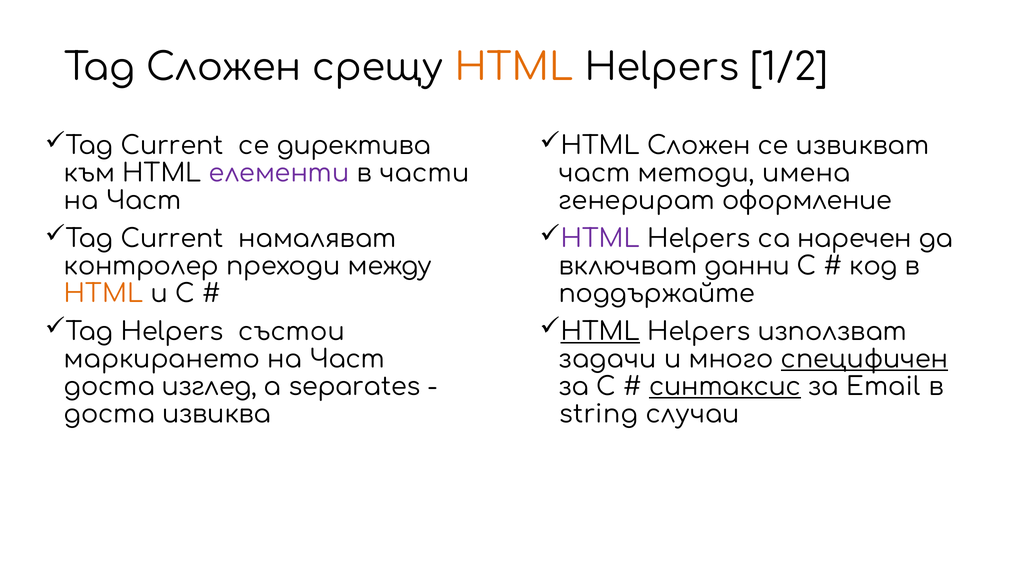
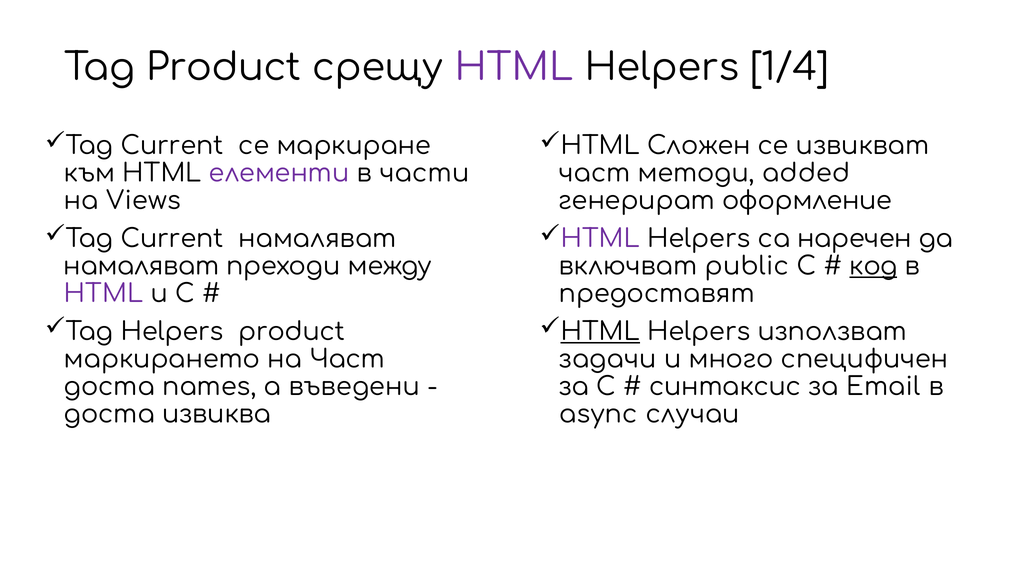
Tag Сложен: Сложен -> Product (224, 68)
HTML colour: orange -> purple (514, 68)
1/2: 1/2 -> 1/4 (789, 68)
директива: директива -> маркиране (354, 146)
имена: имена -> added (806, 173)
Част: Част -> Views (143, 201)
контролер: контролер -> намаляват (141, 266)
данни: данни -> public (747, 266)
код underline: none -> present (874, 266)
HTML colour: orange -> purple (104, 294)
поддържайте: поддържайте -> предоставят (657, 294)
Helpers състои: състои -> product (292, 332)
специфичен underline: present -> none (865, 359)
изглед: изглед -> names (209, 387)
separates: separates -> въведени (354, 387)
синтаксис underline: present -> none (725, 387)
string: string -> async (598, 414)
